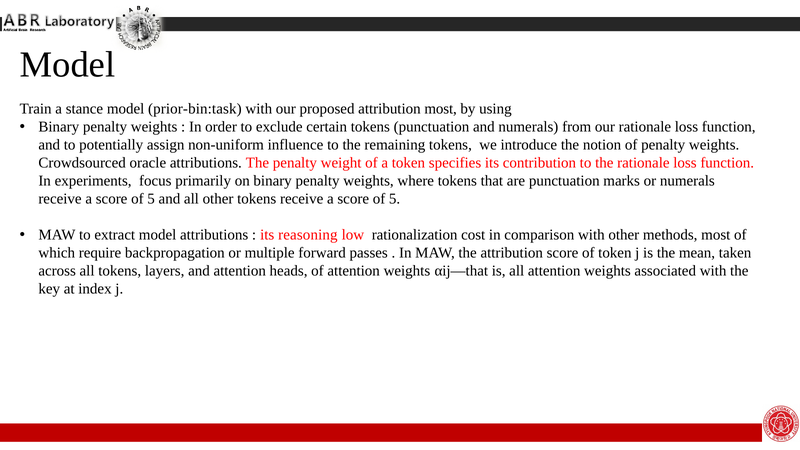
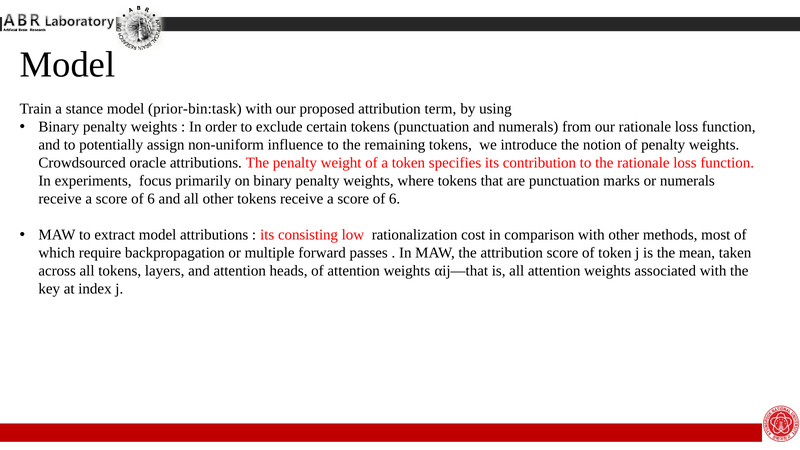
attribution most: most -> term (440, 109)
5: 5 -> 6 (151, 199)
5: 5 -> 6 (395, 199)
reasoning: reasoning -> consisting (308, 235)
